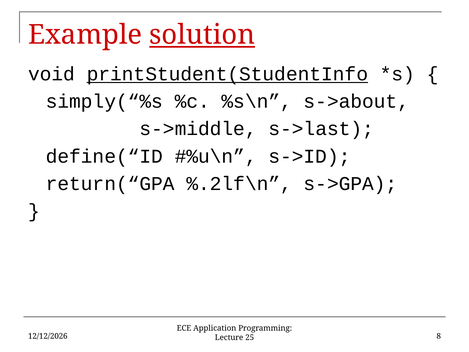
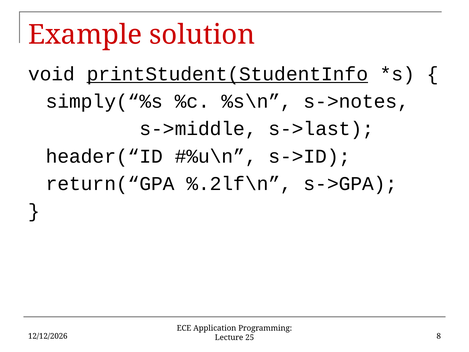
solution underline: present -> none (202, 35)
s->about: s->about -> s->notes (356, 101)
define(“ID: define(“ID -> header(“ID (104, 156)
